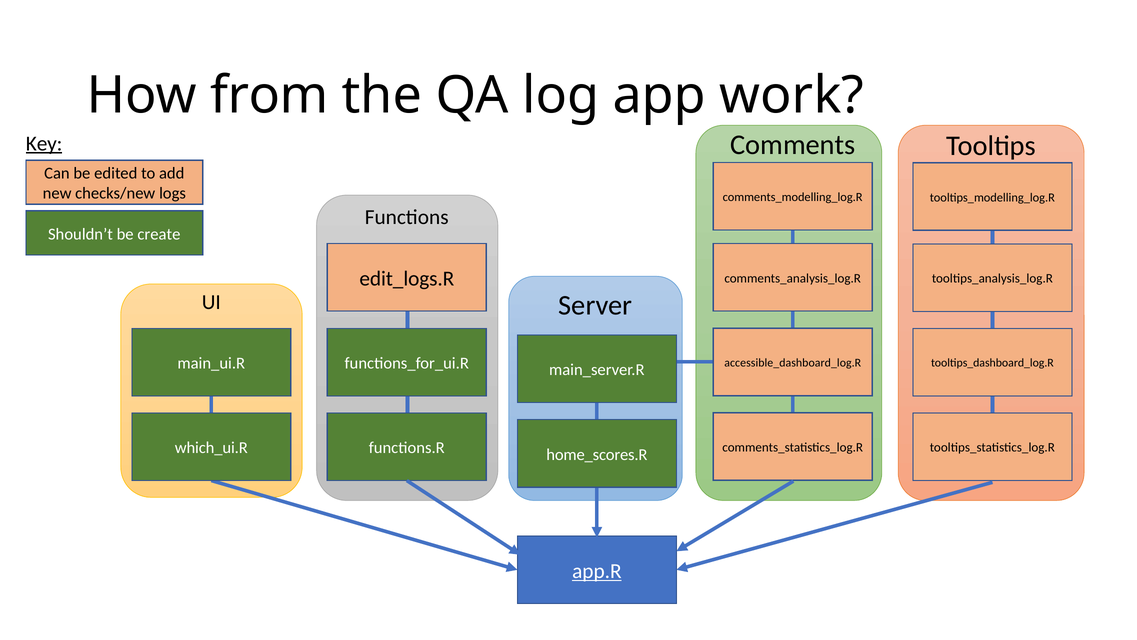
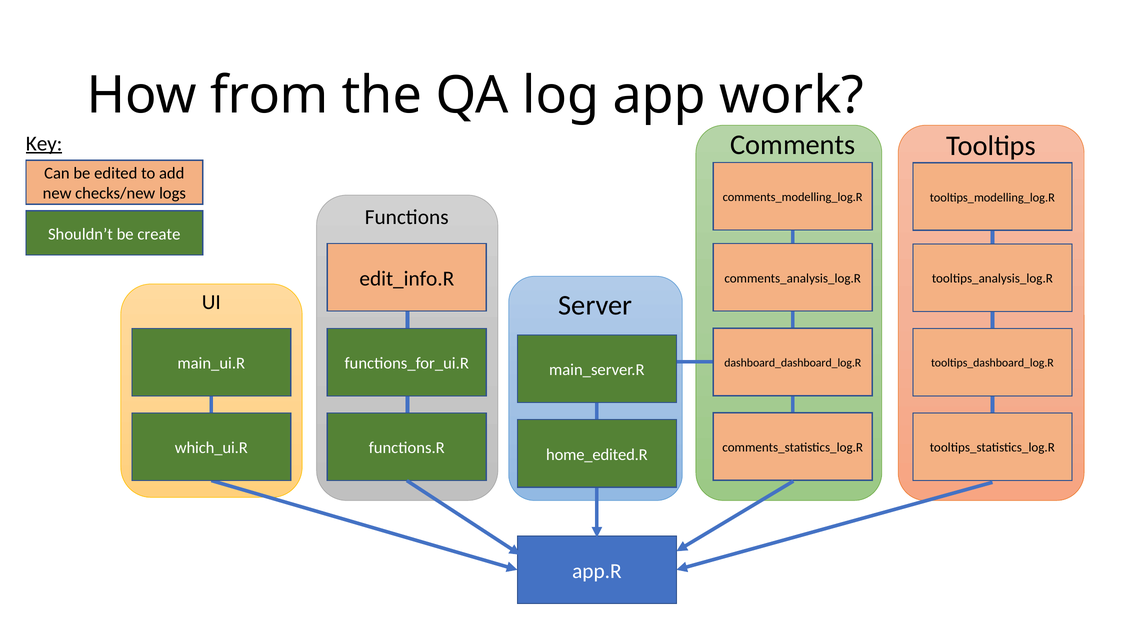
edit_logs.R: edit_logs.R -> edit_info.R (407, 279)
accessible_dashboard_log.R: accessible_dashboard_log.R -> dashboard_dashboard_log.R (793, 362)
home_scores.R: home_scores.R -> home_edited.R (597, 454)
app.R underline: present -> none (597, 571)
